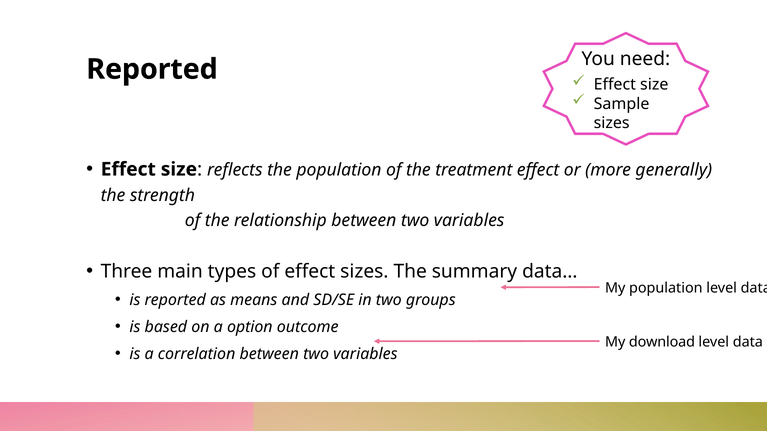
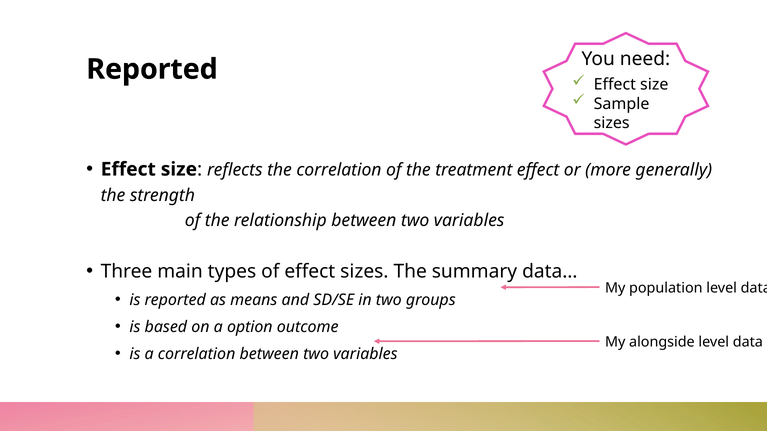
the population: population -> correlation (339, 170)
download: download -> alongside (662, 342)
